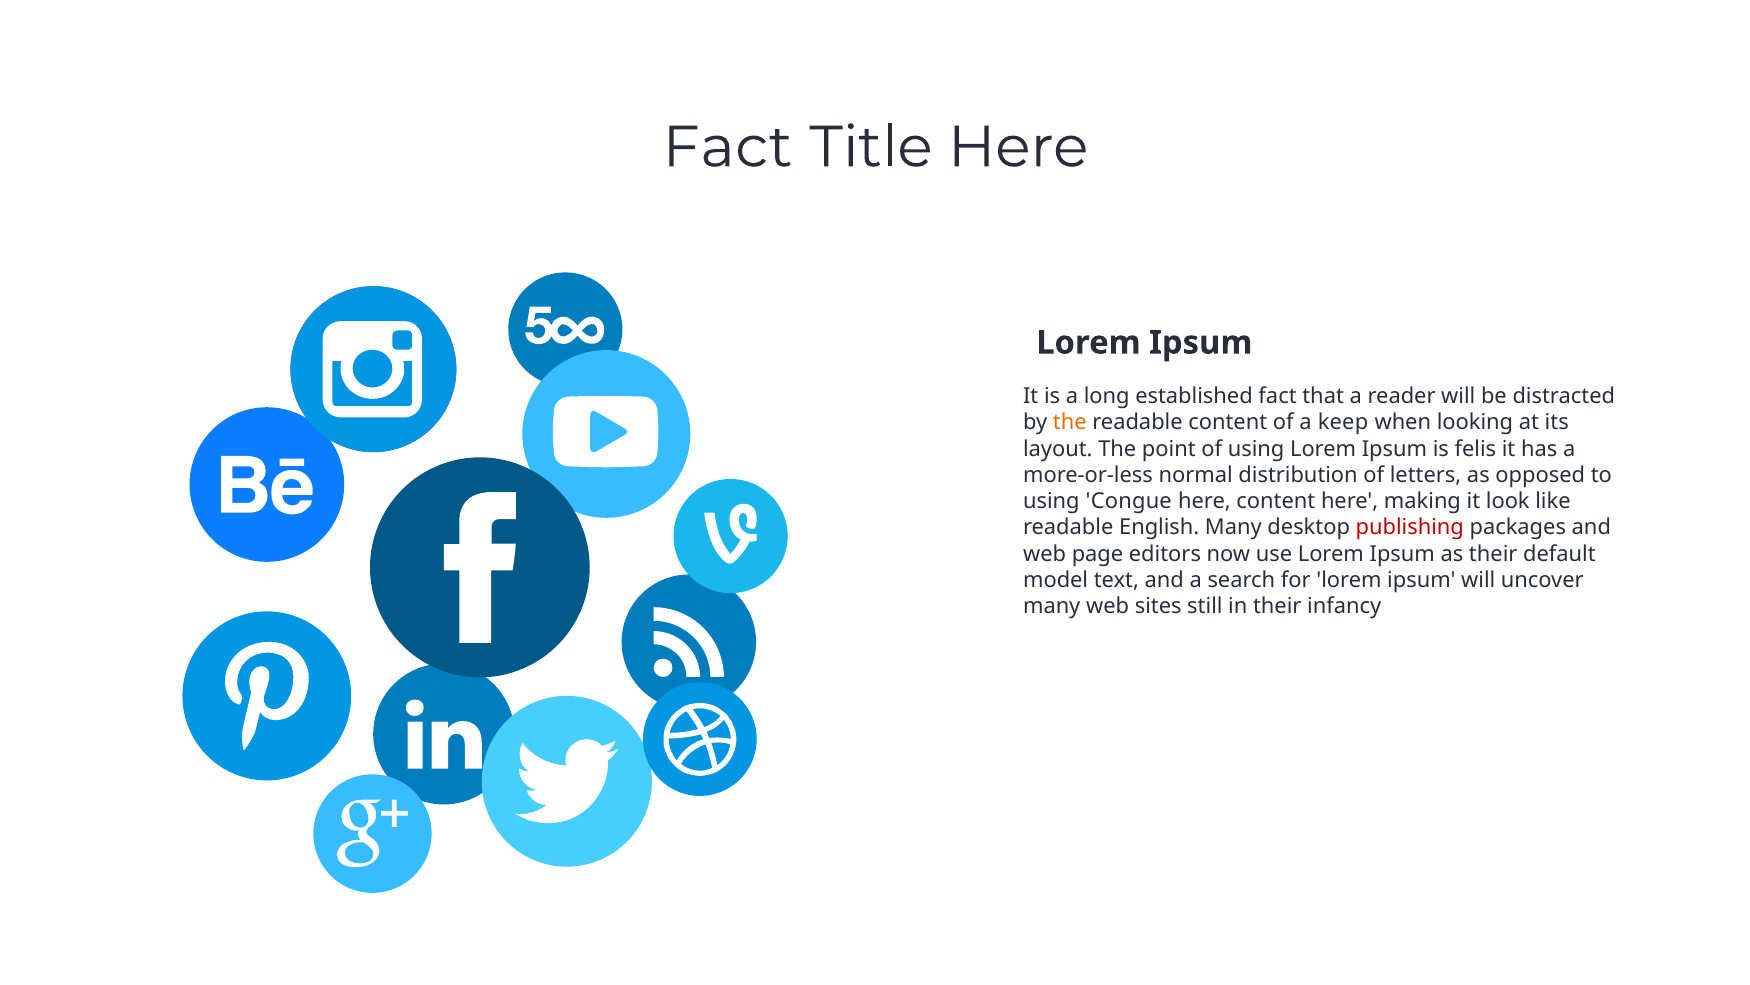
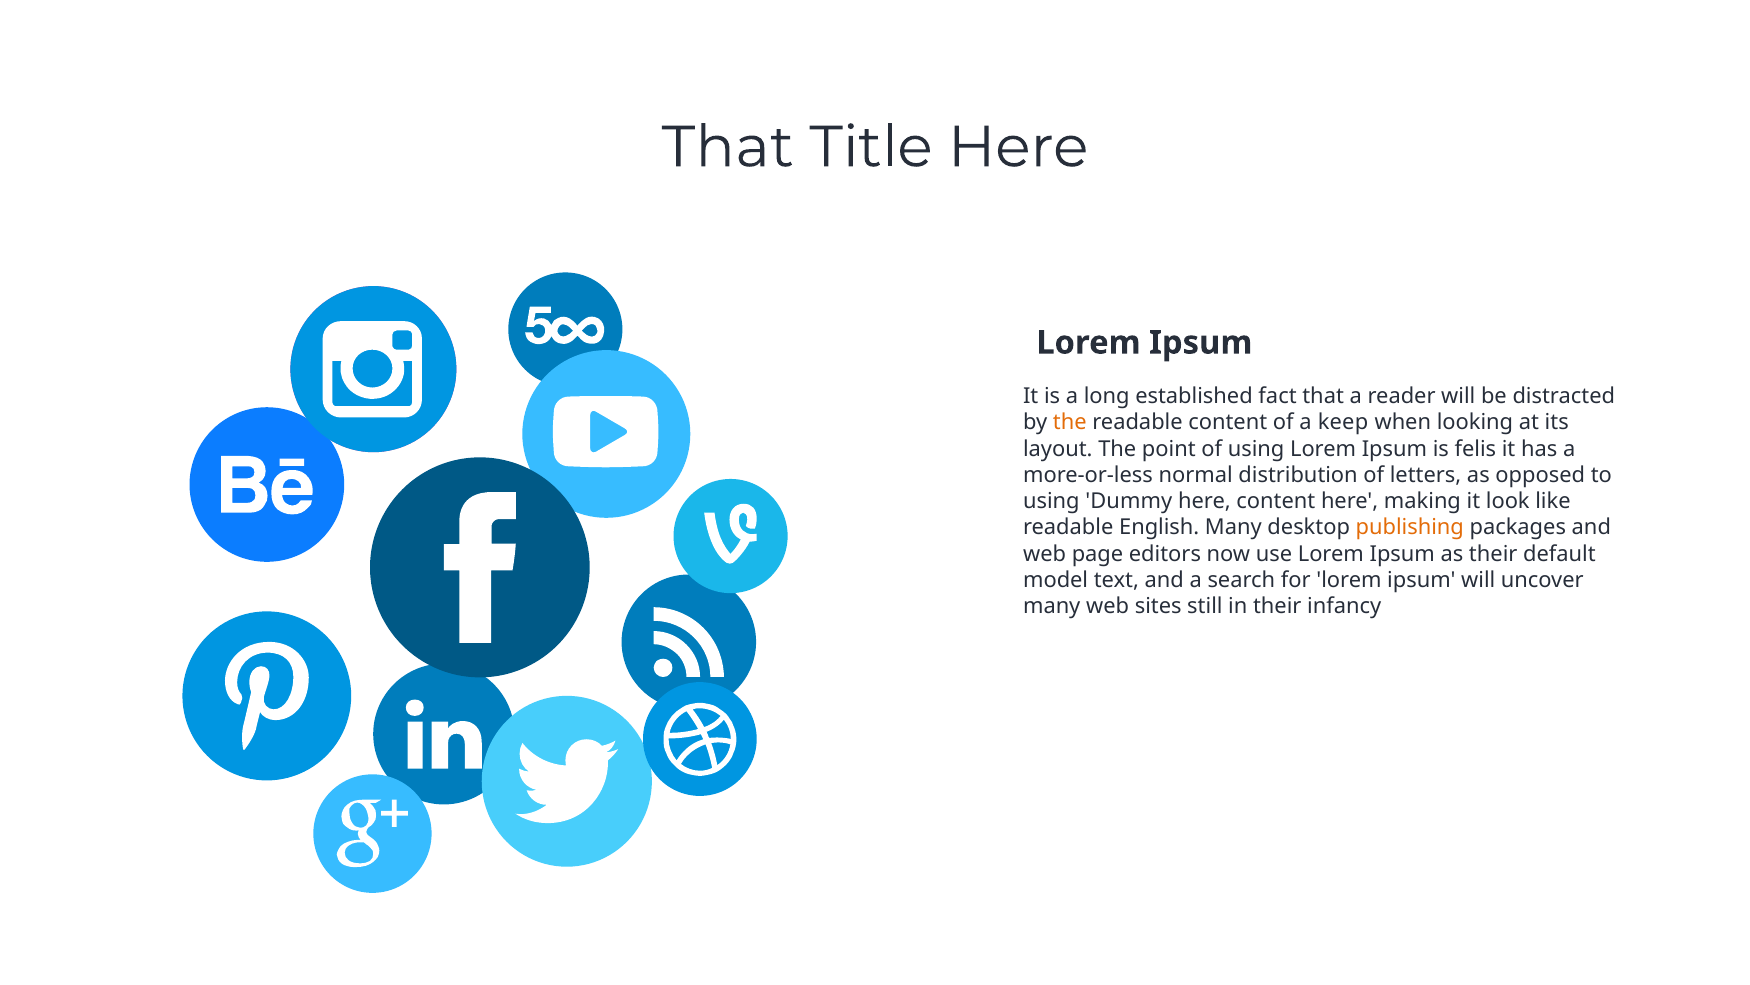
Fact: Fact -> That (728, 147)
Congue: Congue -> Dummy (1129, 501)
publishing colour: red -> orange (1410, 527)
